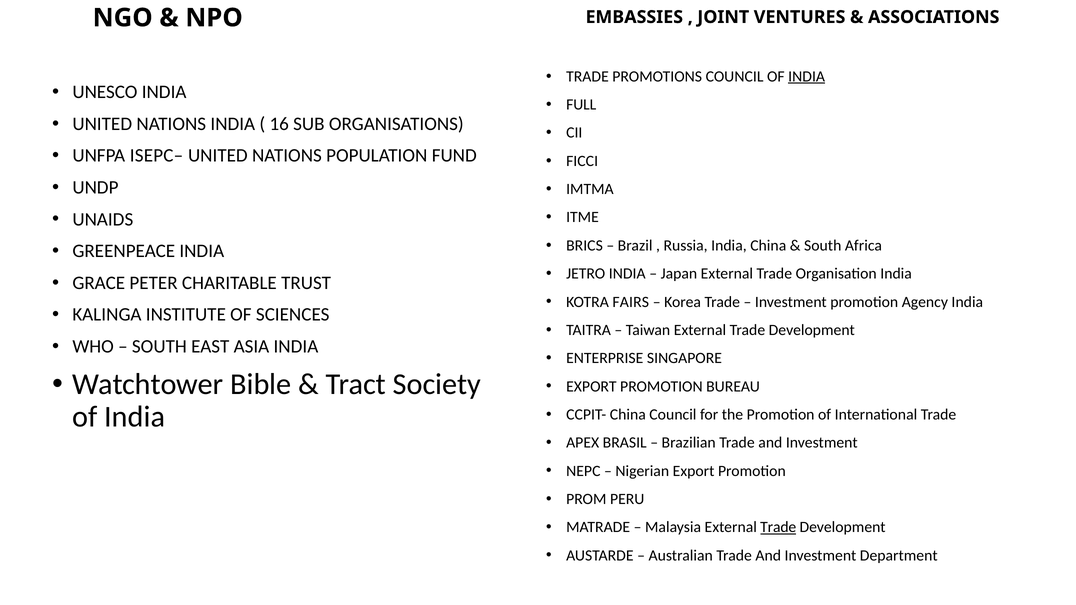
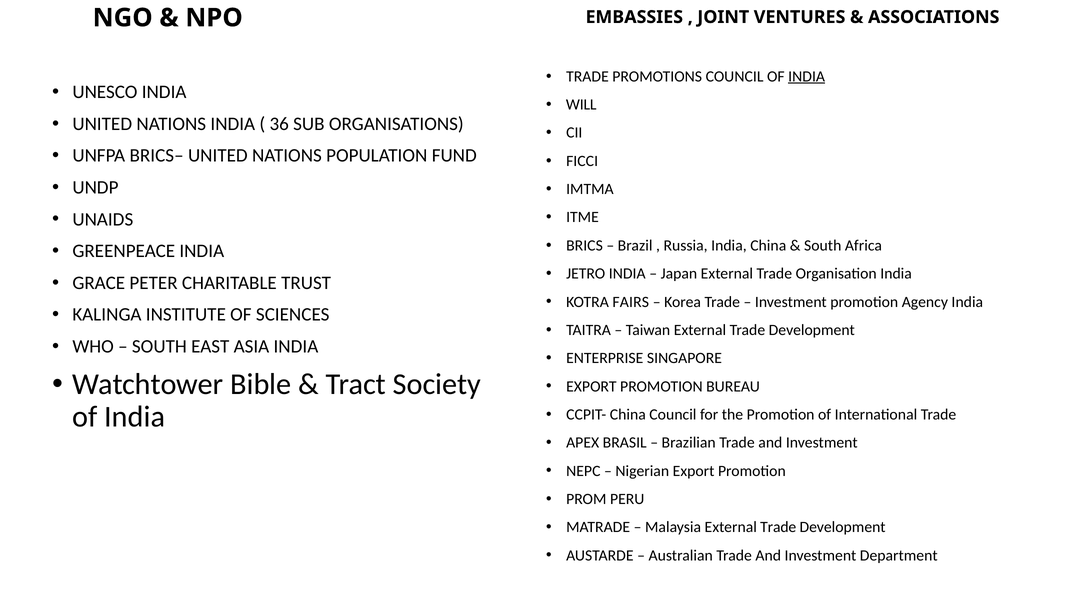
FULL: FULL -> WILL (581, 105)
16: 16 -> 36 (279, 124)
ISEPC–: ISEPC– -> BRICS– (157, 156)
Trade underline: present -> none (778, 527)
